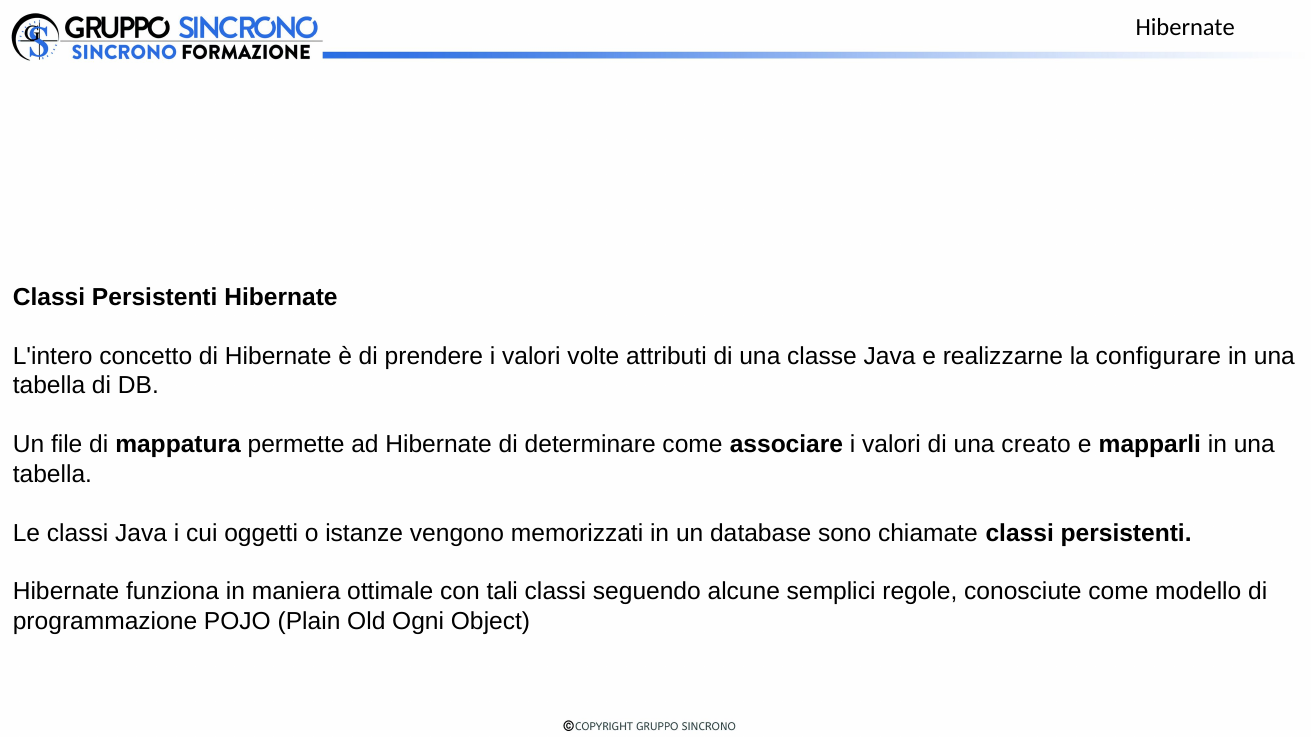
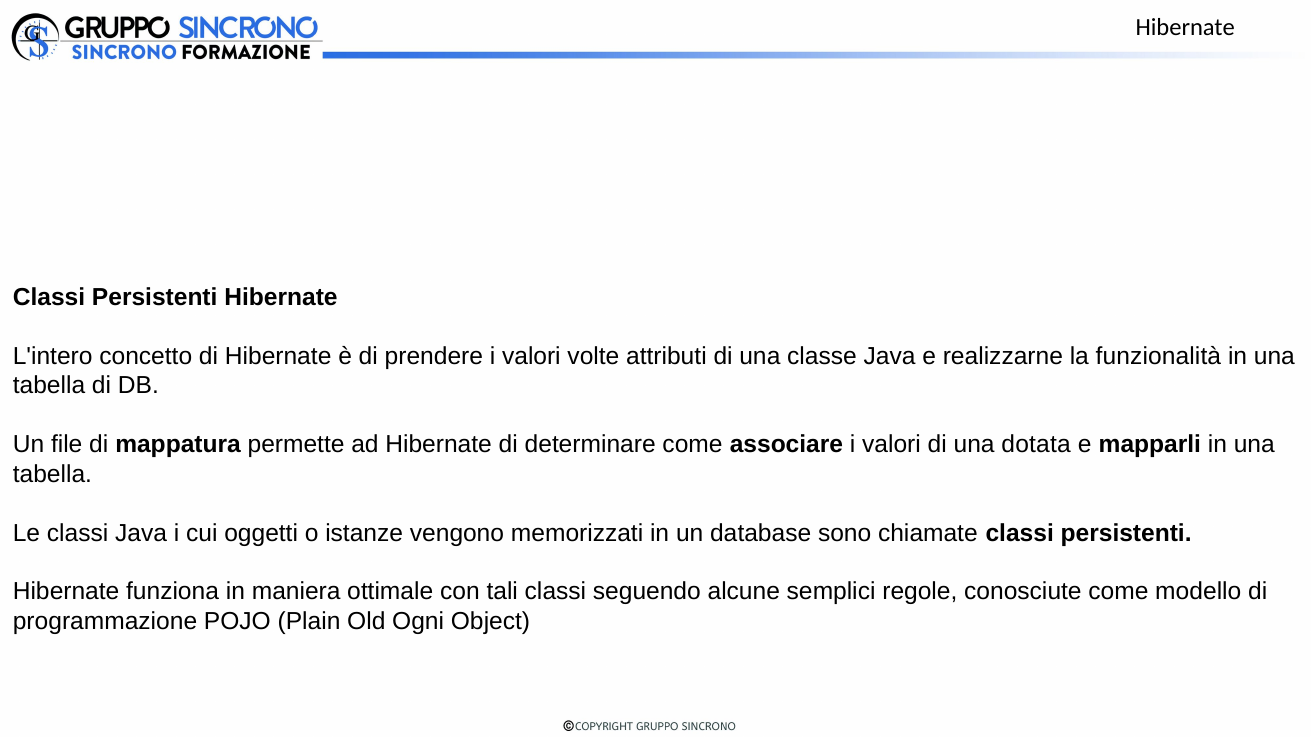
configurare: configurare -> funzionalità (1158, 356)
creato: creato -> dotata (1036, 445)
